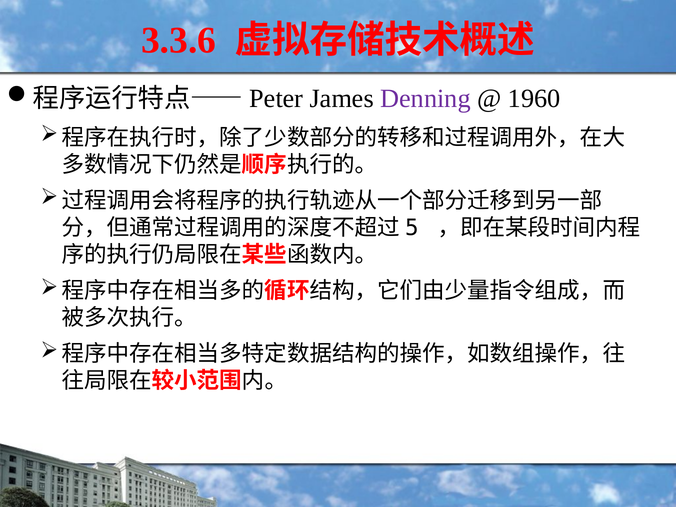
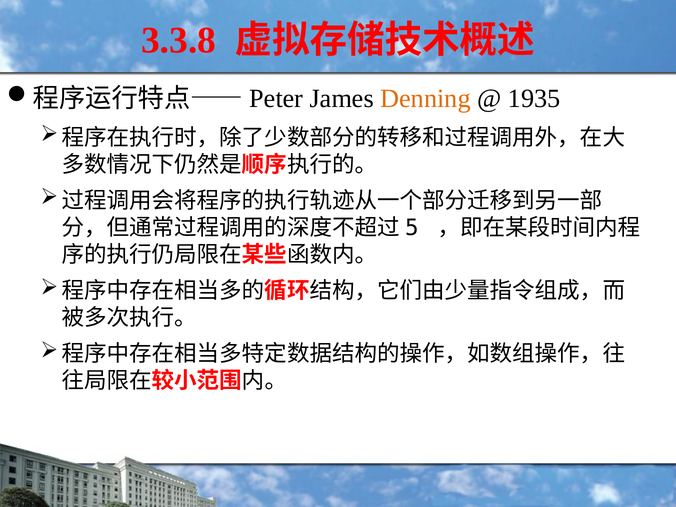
3.3.6: 3.3.6 -> 3.3.8 (179, 40)
Denning colour: purple -> orange (425, 99)
1960: 1960 -> 1935 (534, 99)
